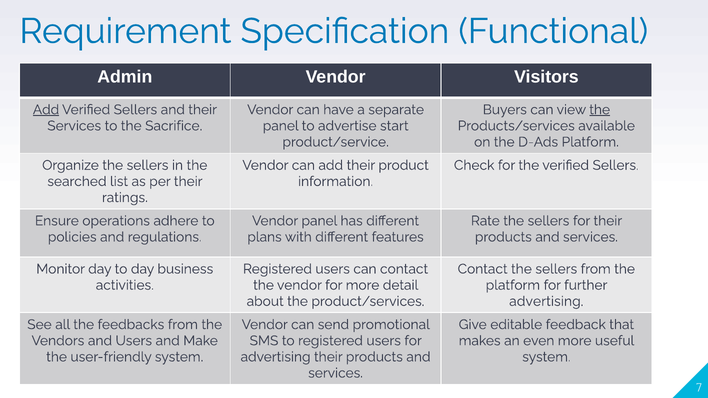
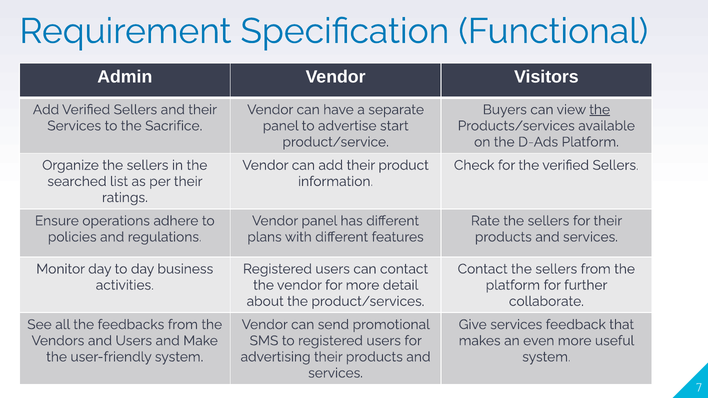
Add underline: present -> none (46, 110)
advertising: advertising -> collaborate (546, 301)
Give editable: editable -> services (516, 325)
